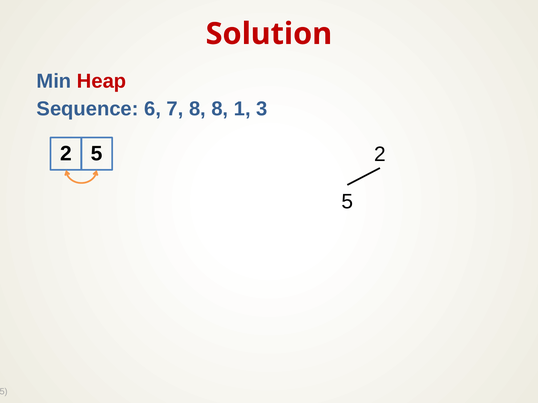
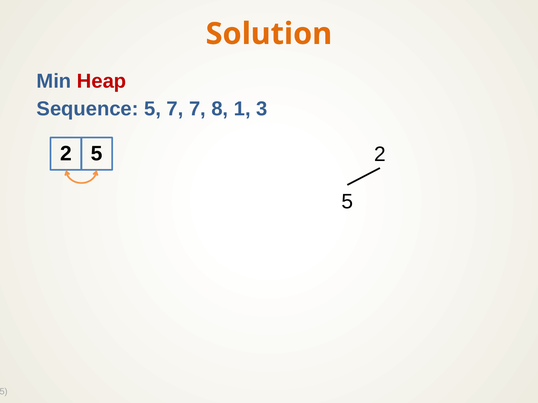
Solution colour: red -> orange (269, 34)
Sequence 6: 6 -> 5 (153, 109)
7 8: 8 -> 7 (197, 109)
